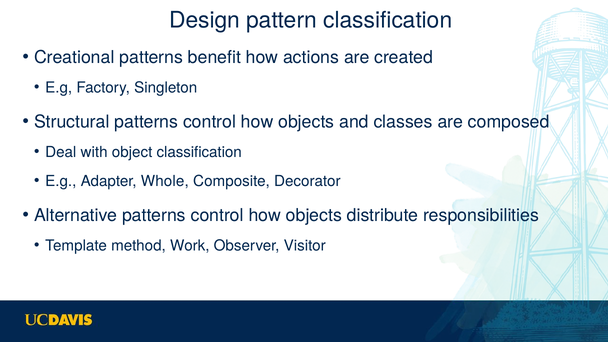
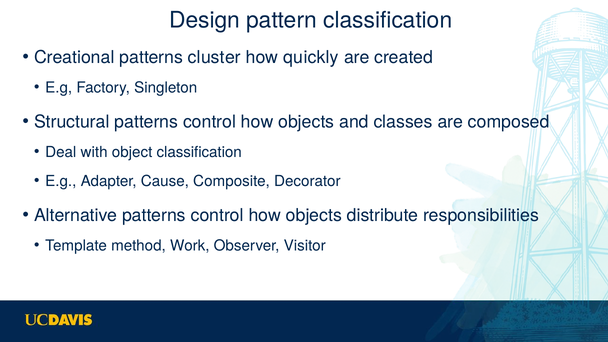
benefit: benefit -> cluster (214, 58)
actions: actions -> quickly (311, 58)
Whole: Whole -> Cause (165, 181)
